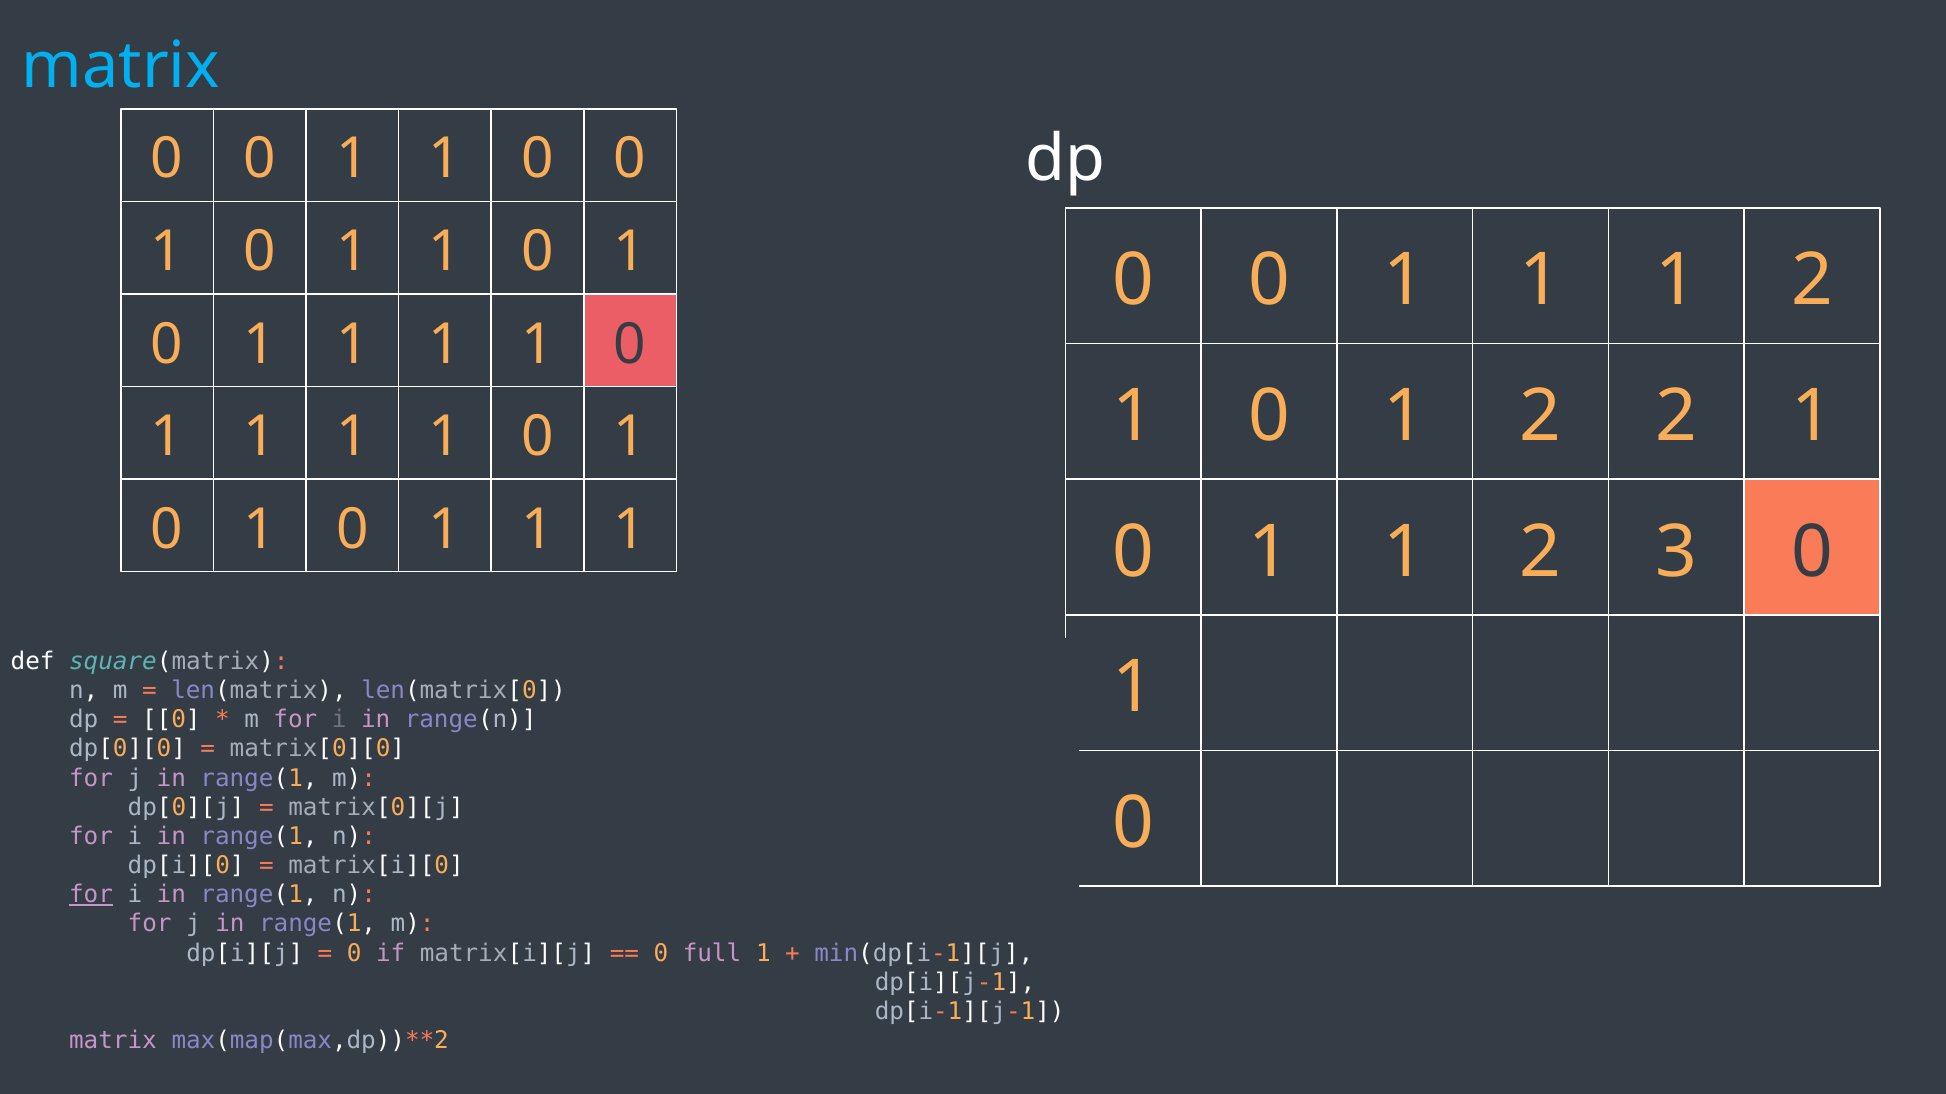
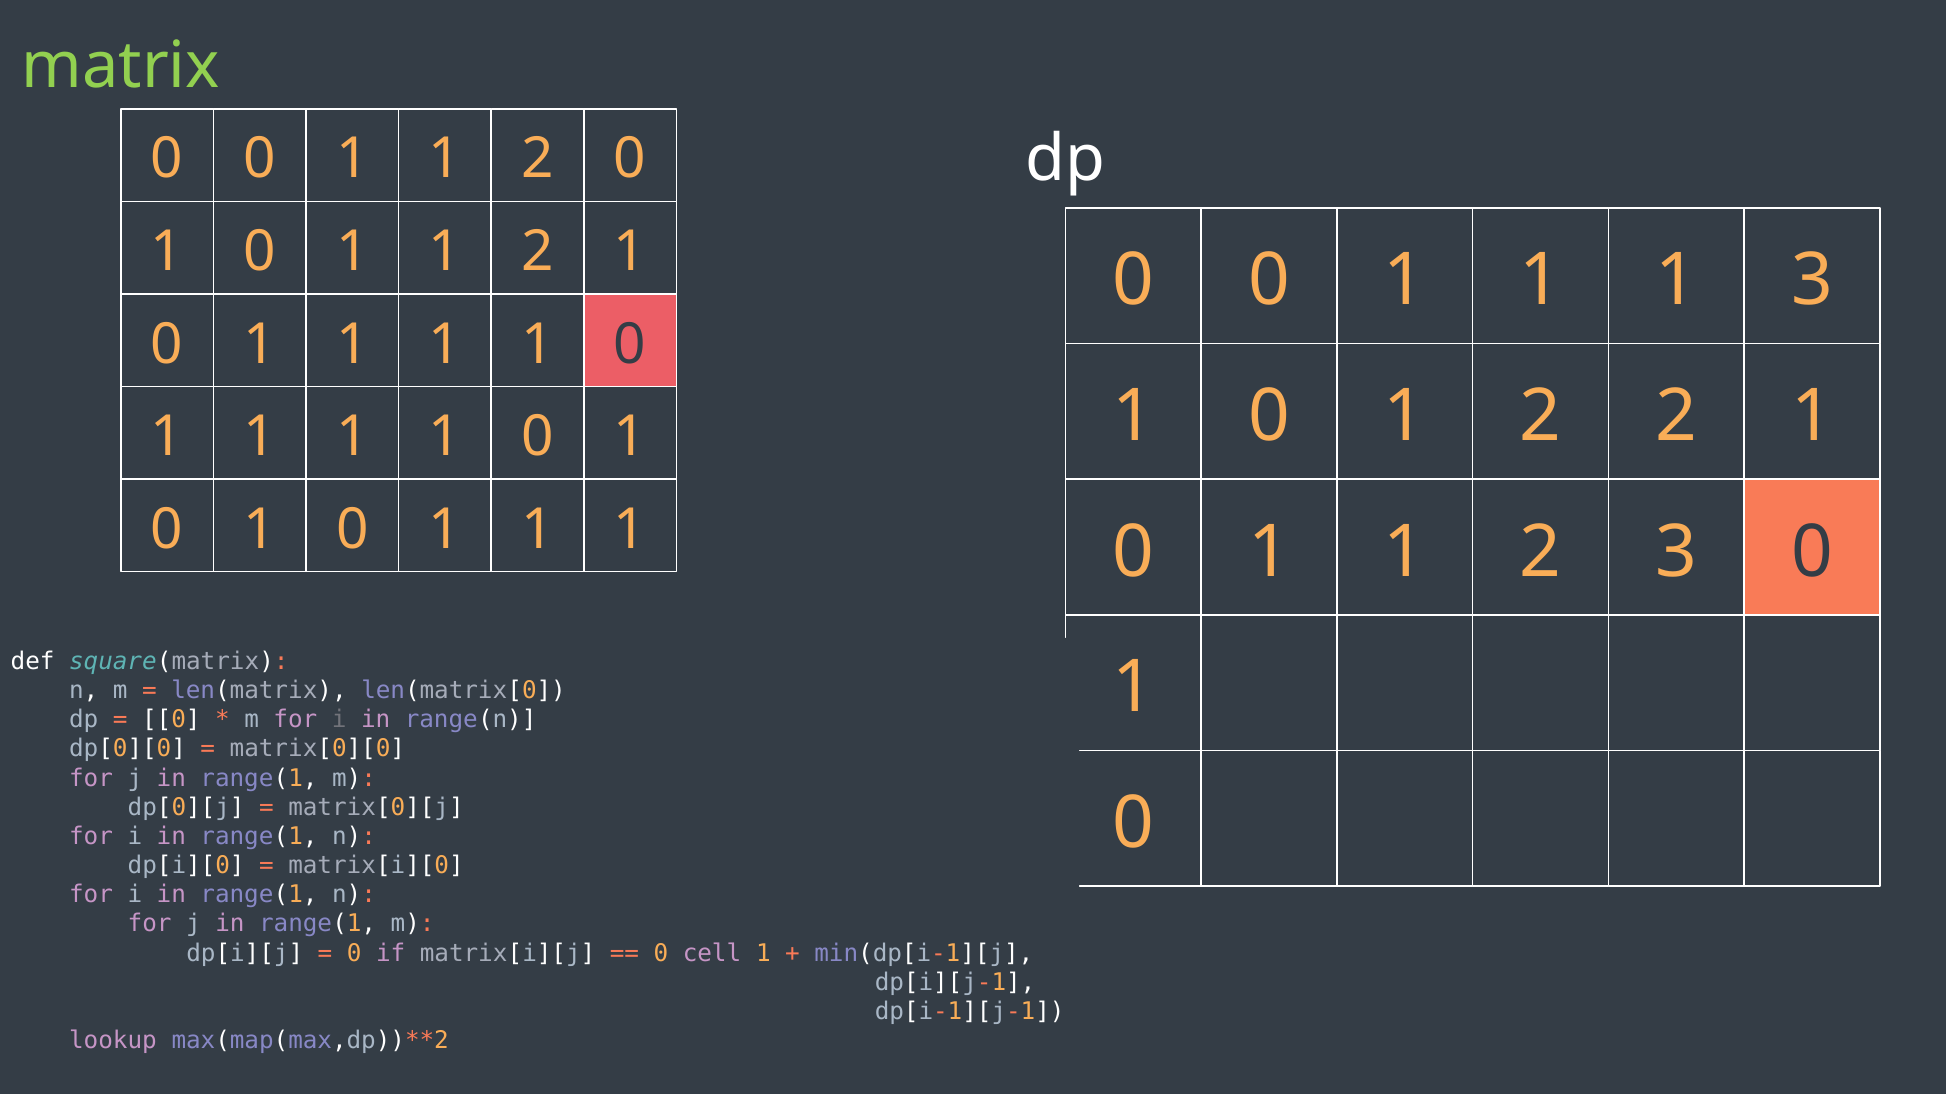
matrix colour: light blue -> light green (121, 66)
0: 0 -> 2 (538, 159)
0: 0 -> 2 (538, 252)
1 1 1 2: 2 -> 3 (1812, 281)
for underline: present -> none (91, 895)
full: full -> cell (712, 954)
matrix: matrix -> lookup (113, 1041)
